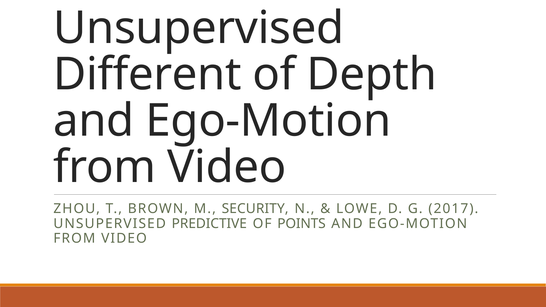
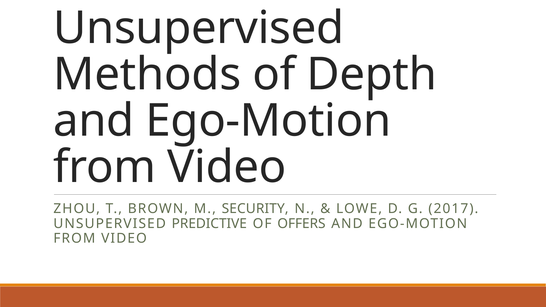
Different: Different -> Methods (147, 75)
POINTS: POINTS -> OFFERS (301, 224)
